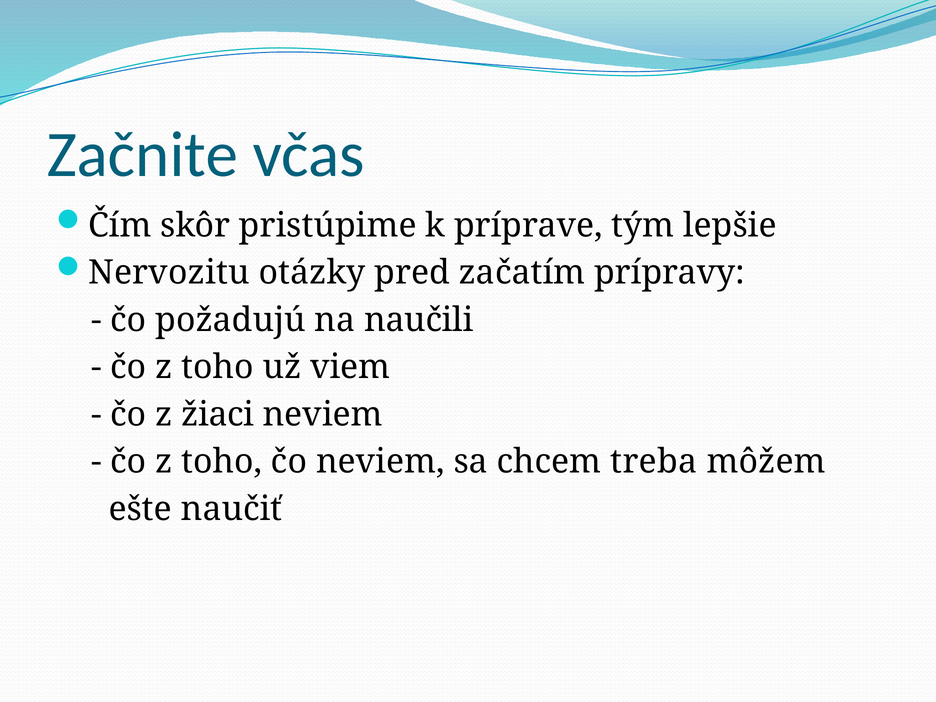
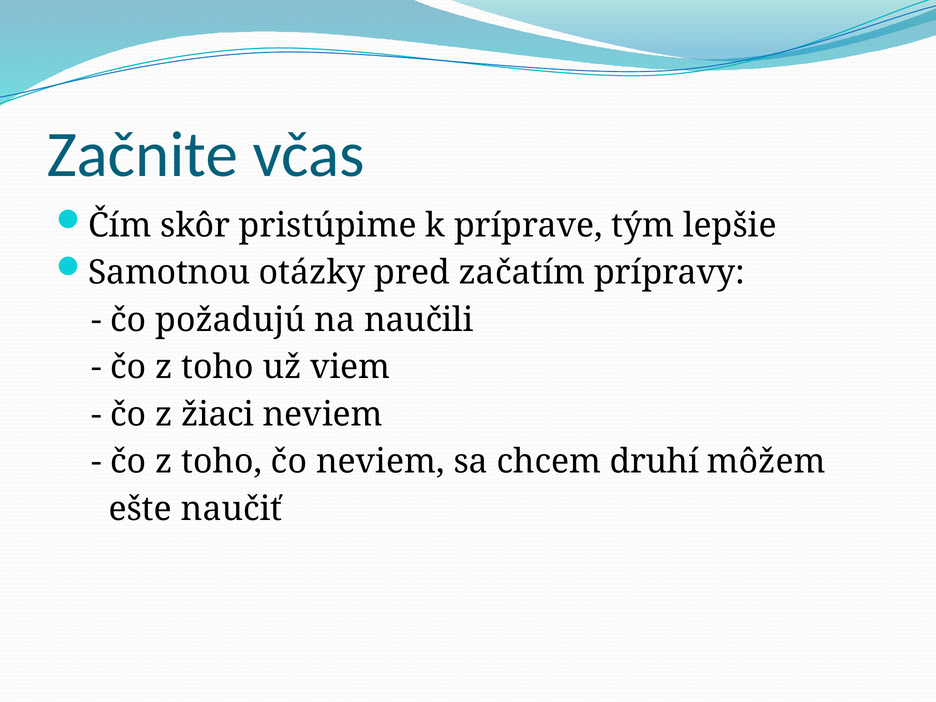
Nervozitu: Nervozitu -> Samotnou (169, 273)
treba: treba -> druhí (654, 462)
